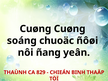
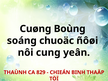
Cuøng Cuøng: Cuøng -> Boùng (70, 29)
ñang: ñang -> cung (48, 53)
